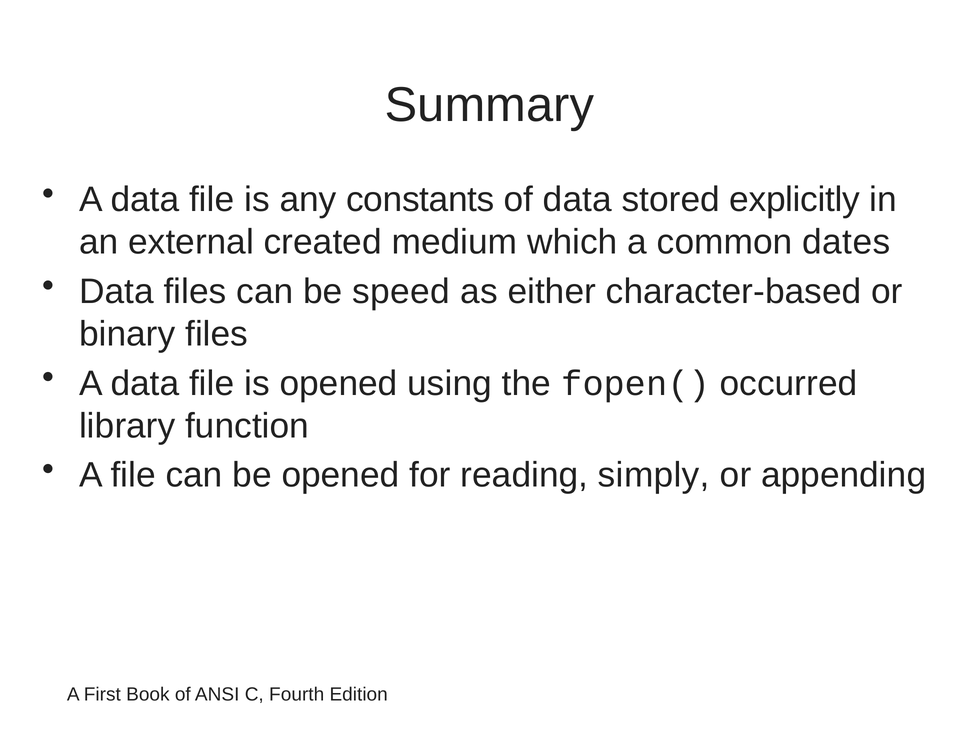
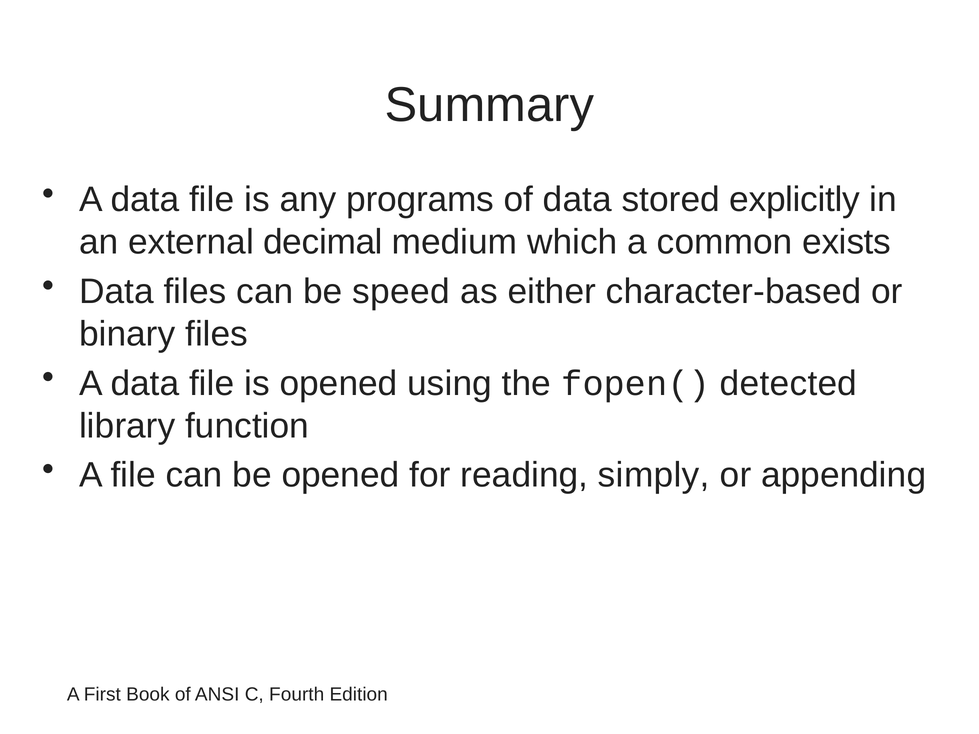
constants: constants -> programs (420, 200)
created: created -> decimal (323, 242)
dates: dates -> exists (847, 242)
occurred: occurred -> detected (788, 384)
